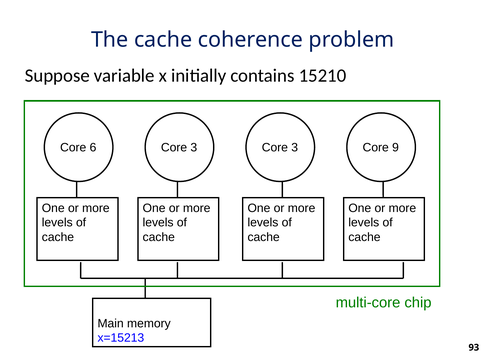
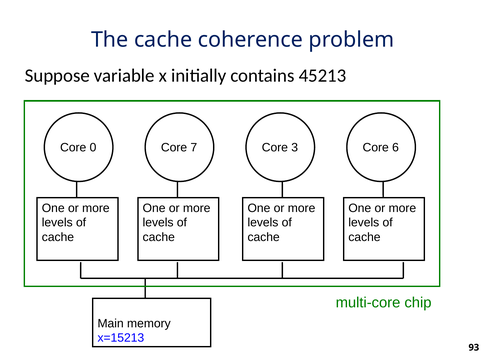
15210: 15210 -> 45213 (323, 75)
6: 6 -> 0 (93, 147)
3: 3 -> 7 (194, 147)
9: 9 -> 6 (396, 147)
